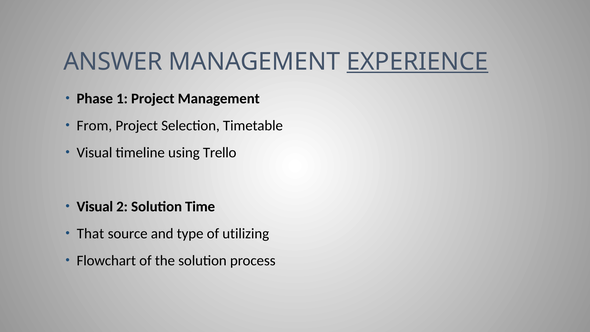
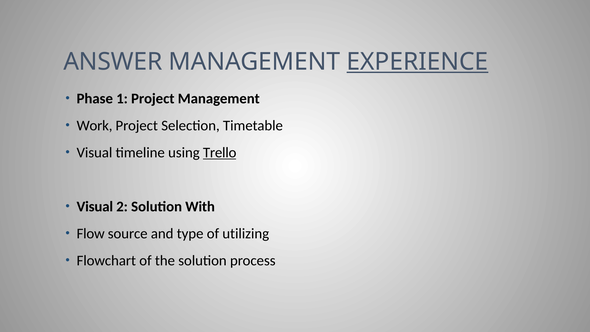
From: From -> Work (95, 126)
Trello underline: none -> present (220, 153)
Time: Time -> With (200, 207)
That: That -> Flow (91, 234)
